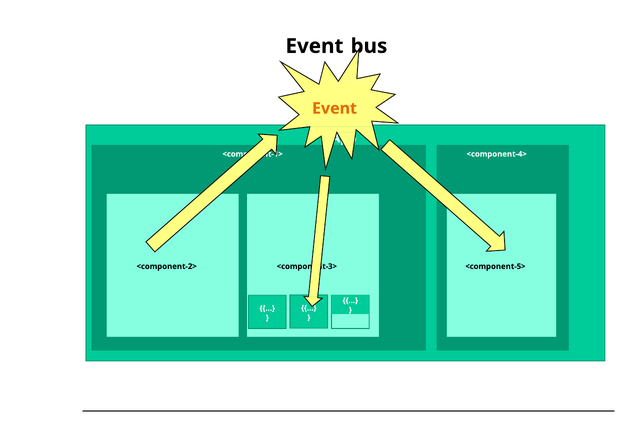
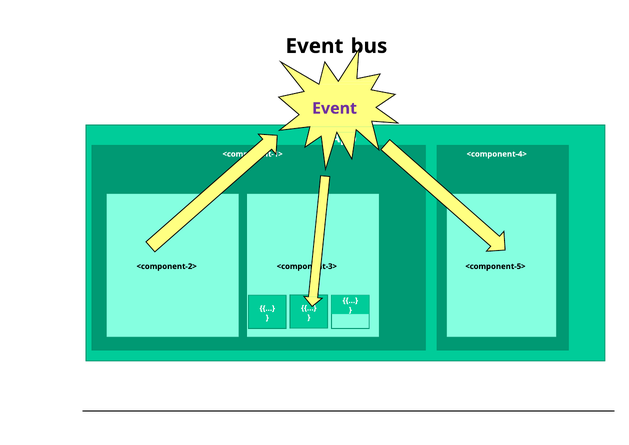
Event colour: orange -> purple (334, 108)
